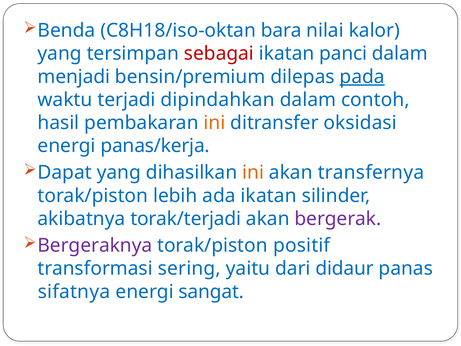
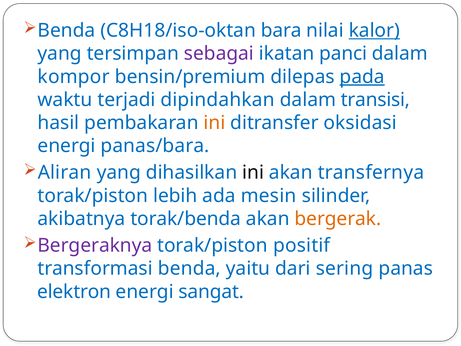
kalor underline: none -> present (374, 31)
sebagai colour: red -> purple (219, 54)
menjadi: menjadi -> kompor (74, 77)
contoh: contoh -> transisi (375, 100)
panas/kerja: panas/kerja -> panas/bara (155, 146)
Dapat: Dapat -> Aliran (65, 173)
ini colour: orange -> black (253, 173)
ada ikatan: ikatan -> mesin (269, 196)
torak/terjadi: torak/terjadi -> torak/benda (186, 219)
bergerak colour: purple -> orange (338, 219)
transformasi sering: sering -> benda (189, 268)
didaur: didaur -> sering (345, 268)
sifatnya: sifatnya -> elektron (74, 291)
